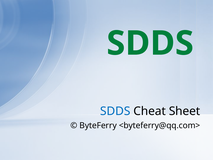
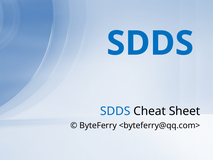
SDDS colour: green -> blue (150, 43)
